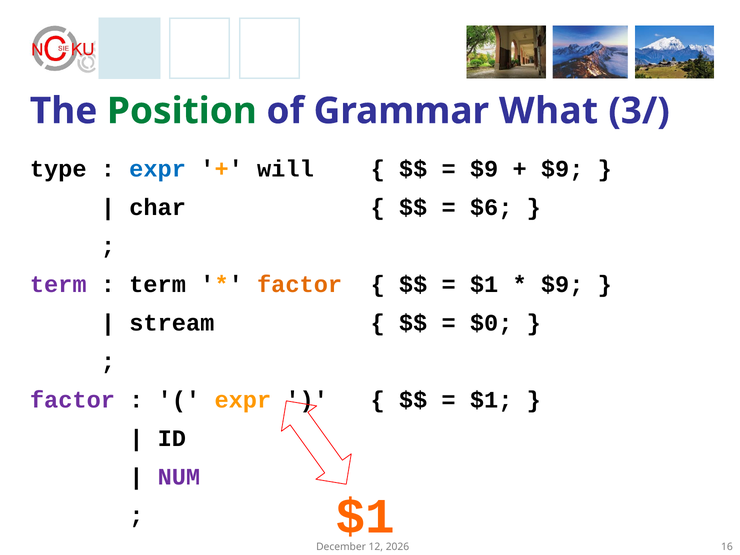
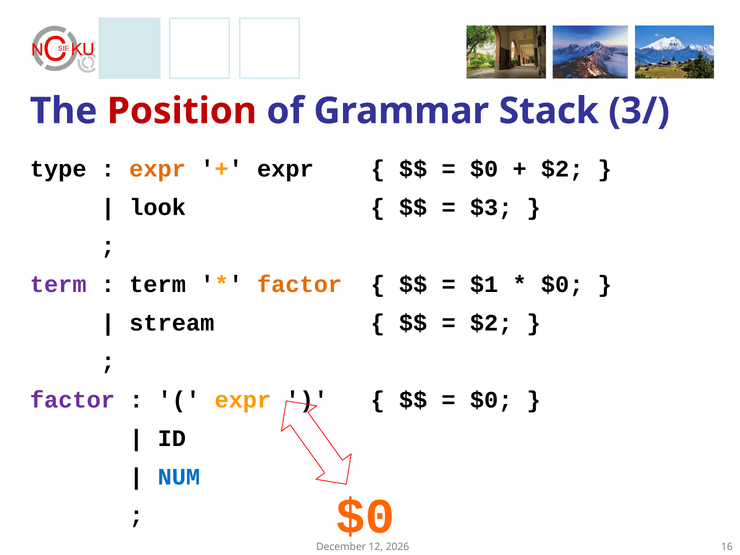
Position colour: green -> red (182, 111)
What: What -> Stack (549, 111)
expr colour: blue -> orange (158, 169)
will: will -> expr (285, 169)
$9: $9 -> $0 (484, 169)
$9: $9 -> $2 (562, 169)
char: char -> look (158, 208)
$6: $6 -> $3 (491, 208)
$9: $9 -> $0 (562, 285)
$0: $0 -> $2 (491, 323)
$1: $1 -> $0 (491, 400)
NUM colour: purple -> blue (179, 477)
$1: $1 -> $0 (365, 516)
